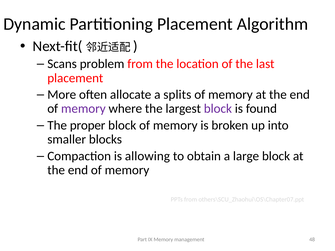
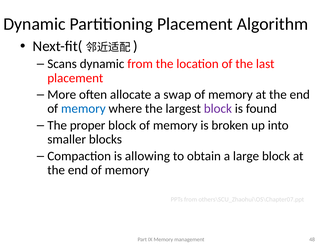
Scans problem: problem -> dynamic (102, 64)
splits: splits -> swap (177, 95)
memory colour: purple -> blue (83, 109)
